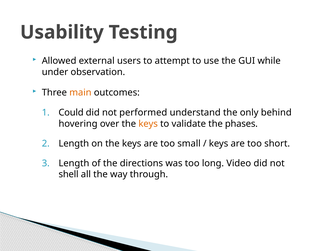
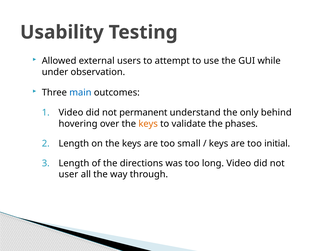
main colour: orange -> blue (80, 93)
Could: Could -> Video (71, 113)
performed: performed -> permanent (143, 113)
short: short -> initial (277, 144)
shell: shell -> user (68, 175)
